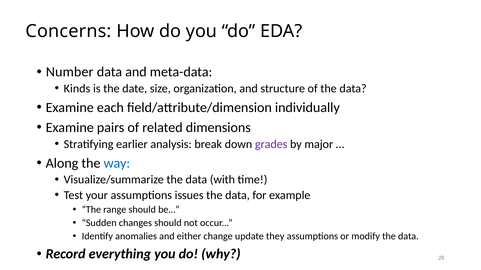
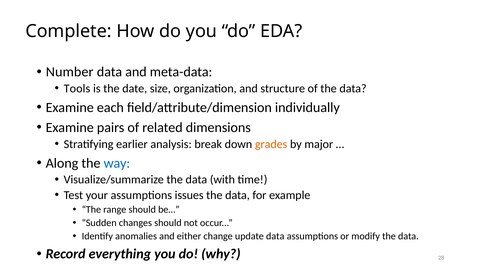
Concerns: Concerns -> Complete (69, 31)
Kinds: Kinds -> Tools (77, 89)
grades colour: purple -> orange (271, 144)
update they: they -> data (275, 237)
